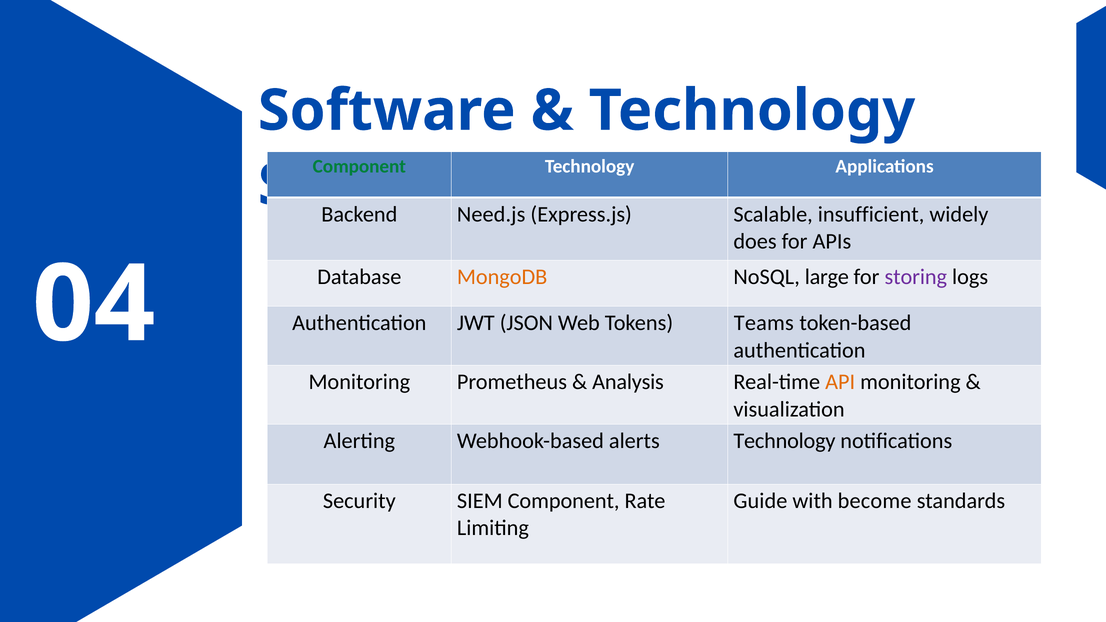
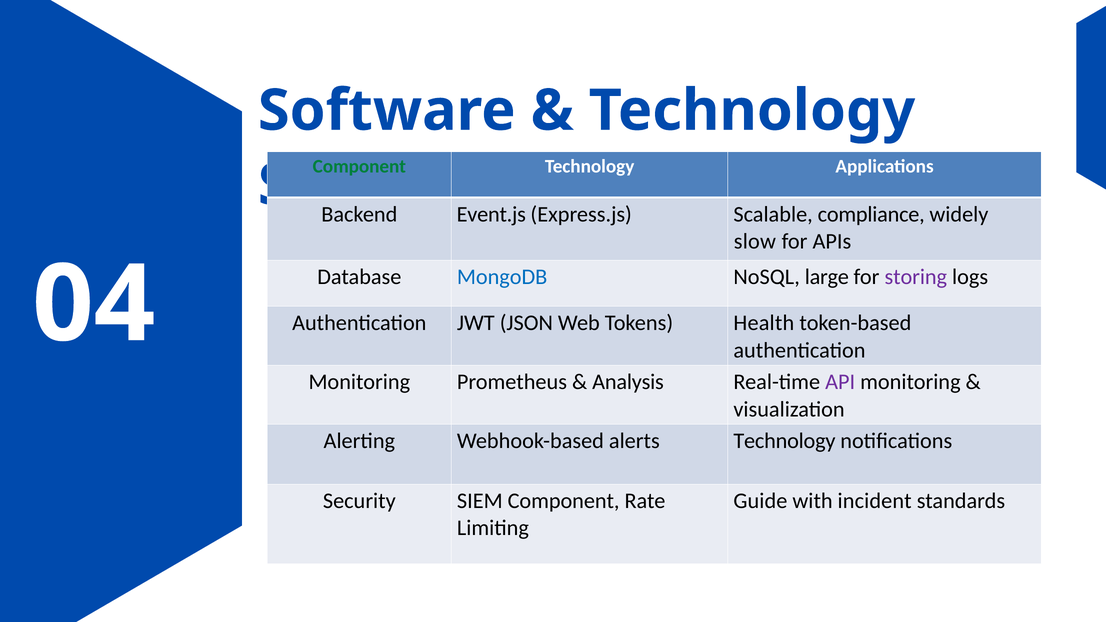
Need.js: Need.js -> Event.js (491, 214)
insufficient: insufficient -> compliance (871, 214)
does: does -> slow (755, 242)
MongoDB colour: orange -> blue (502, 277)
Teams: Teams -> Health (764, 323)
API colour: orange -> purple (840, 382)
become: become -> incident (875, 501)
